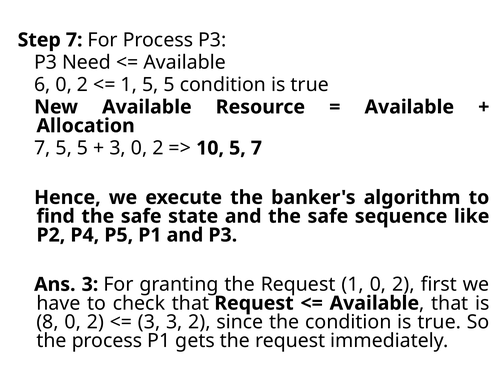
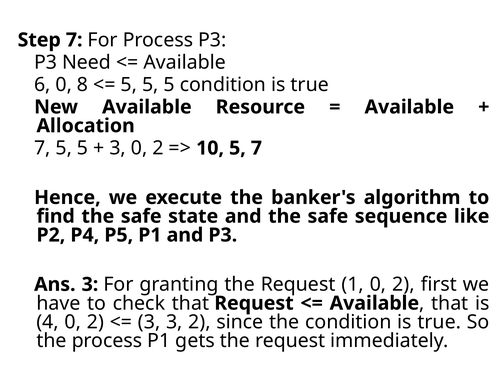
6 0 2: 2 -> 8 (83, 85)
1: 1 -> 5 (129, 85)
8: 8 -> 4 (48, 322)
